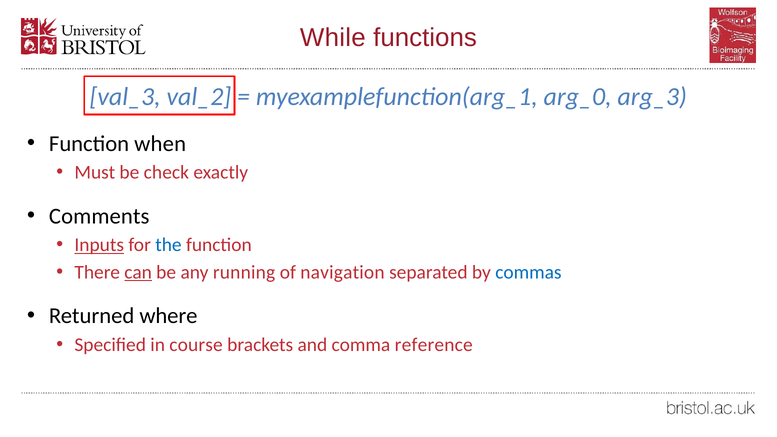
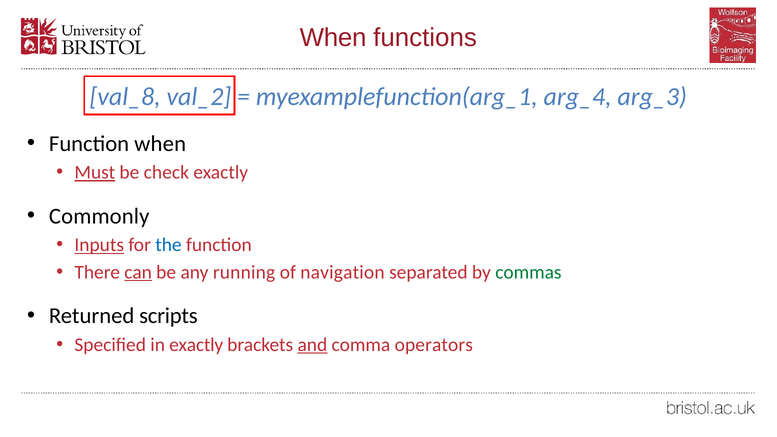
While: While -> When (333, 38)
val_3: val_3 -> val_8 (125, 96)
arg_0: arg_0 -> arg_4 (578, 96)
Must underline: none -> present (95, 172)
Comments: Comments -> Commonly (99, 216)
commas colour: blue -> green (528, 272)
where: where -> scripts (168, 316)
in course: course -> exactly (196, 345)
and underline: none -> present (312, 345)
reference: reference -> operators (434, 345)
